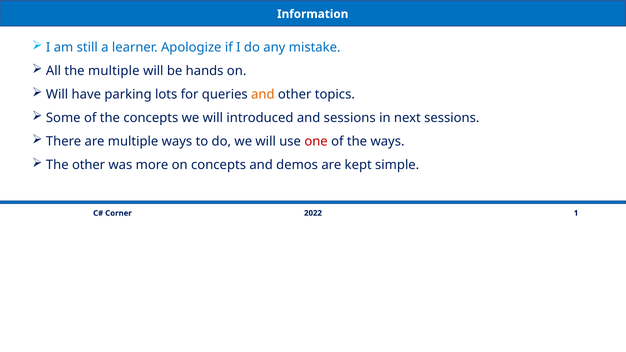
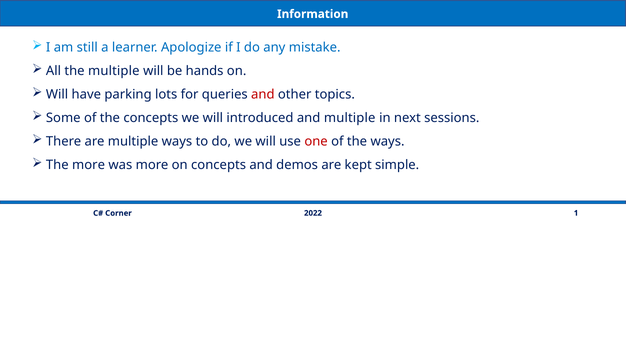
and colour: orange -> red (263, 94)
and sessions: sessions -> multiple (350, 118)
The other: other -> more (89, 165)
